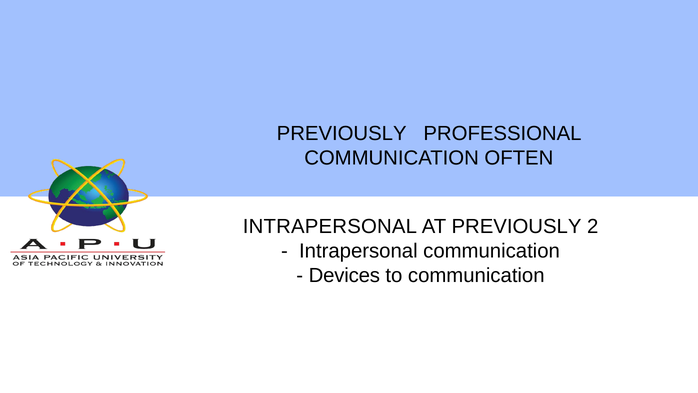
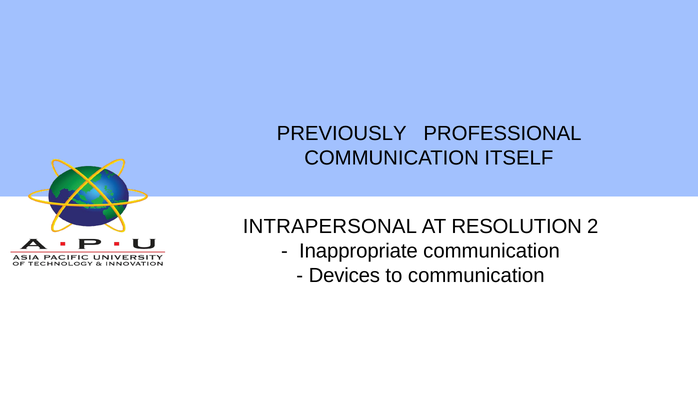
OFTEN: OFTEN -> ITSELF (519, 158)
AT PREVIOUSLY: PREVIOUSLY -> RESOLUTION (517, 226)
Intrapersonal: Intrapersonal -> Inappropriate (358, 251)
